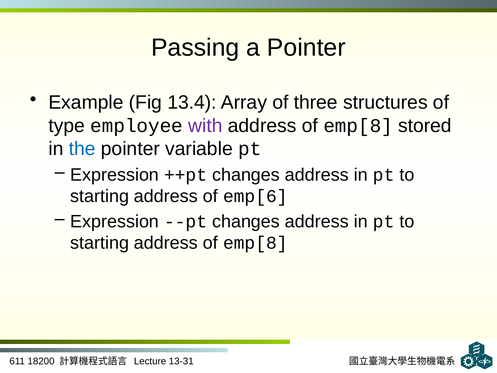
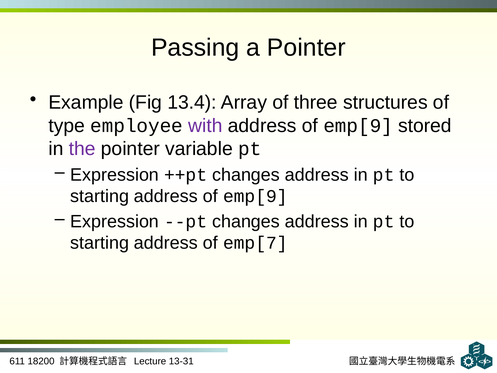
emp[8: emp[8 -> emp[9 (358, 126)
the colour: blue -> purple (82, 149)
starting address of emp[6: emp[6 -> emp[9 (255, 196)
starting address of emp[8: emp[8 -> emp[7 (255, 243)
